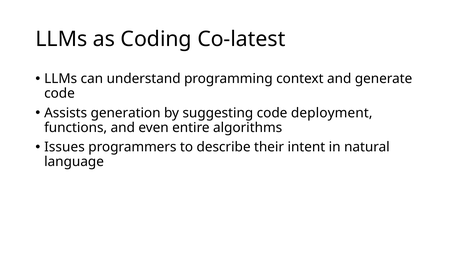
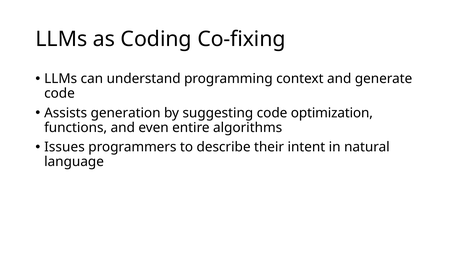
Co-latest: Co-latest -> Co-fixing (241, 39)
deployment: deployment -> optimization (332, 113)
